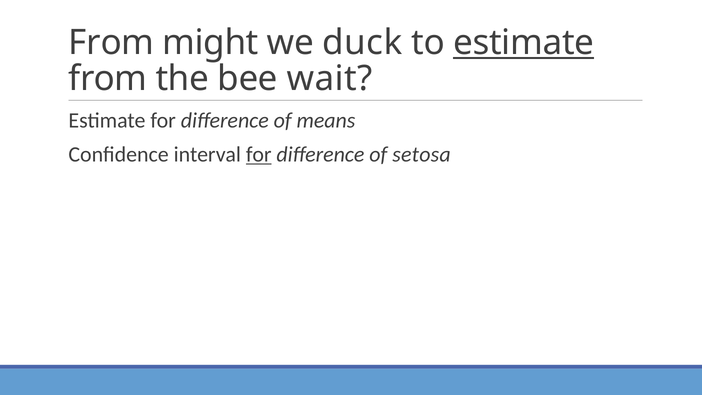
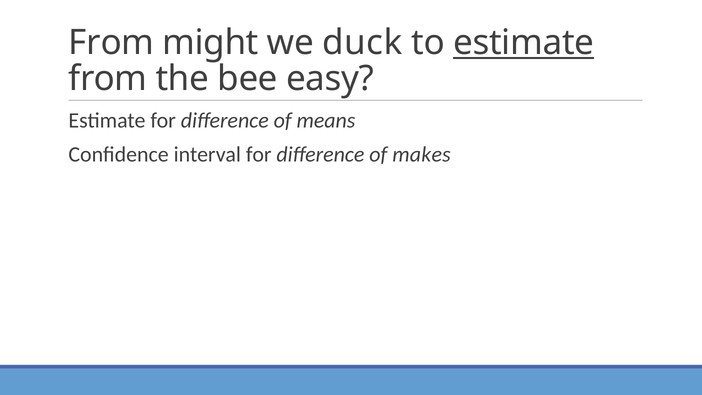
wait: wait -> easy (330, 79)
for underline: present -> none (259, 155)
setosa: setosa -> makes (422, 155)
